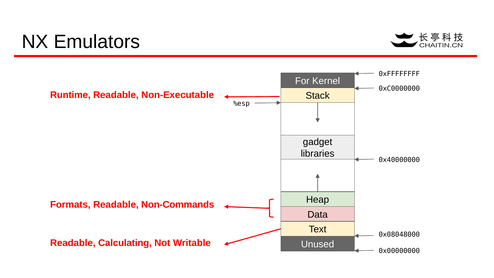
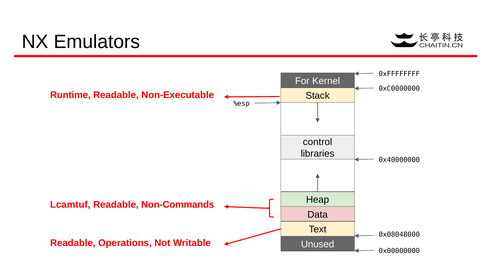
gadget: gadget -> control (318, 142)
Formats: Formats -> Lcamtuf (70, 205)
Calculating: Calculating -> Operations (125, 243)
